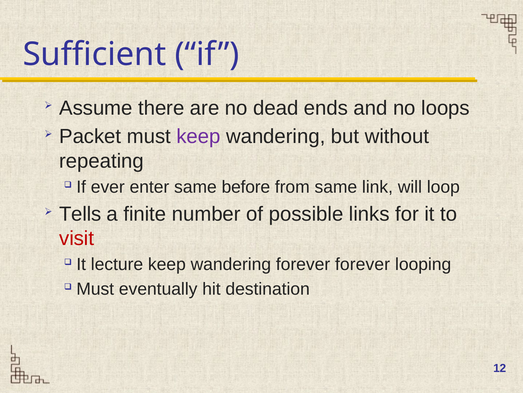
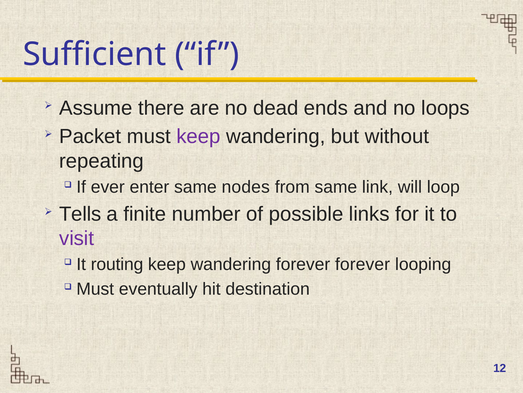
before: before -> nodes (246, 187)
visit colour: red -> purple (77, 238)
lecture: lecture -> routing (117, 264)
